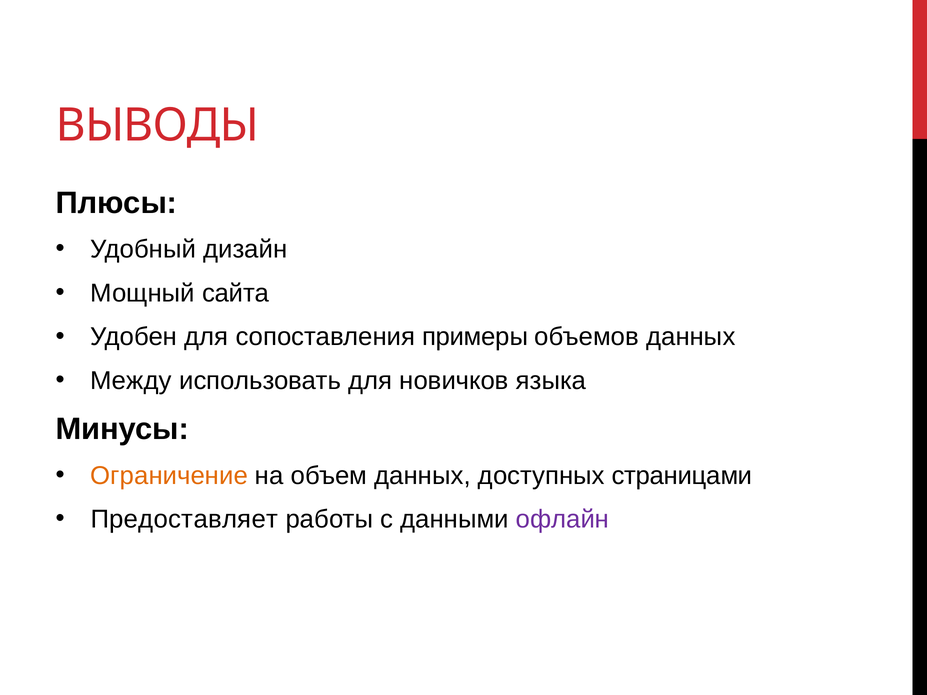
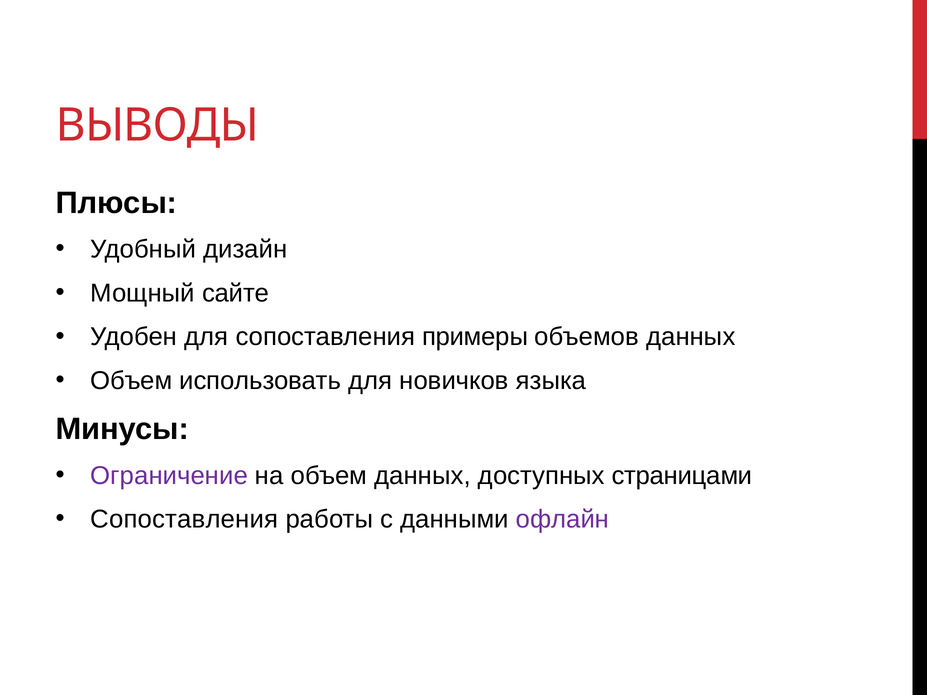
сайта: сайта -> сайте (236, 293)
Между: Между -> Объем (131, 381)
Ограничение colour: orange -> purple (169, 476)
Предоставляет: Предоставляет -> Сопоставления (184, 519)
